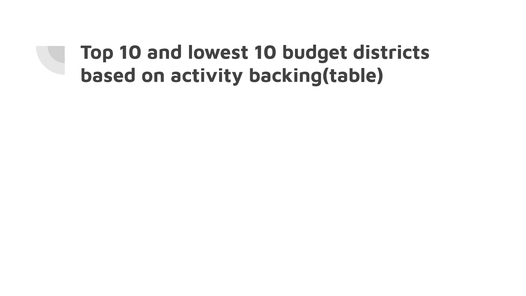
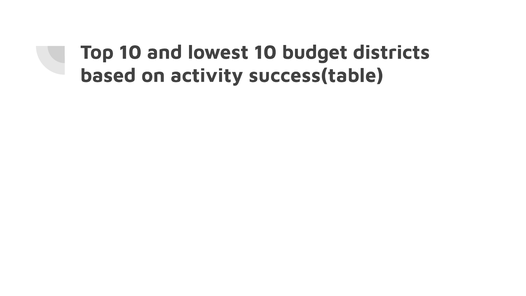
backing(table: backing(table -> success(table (316, 75)
